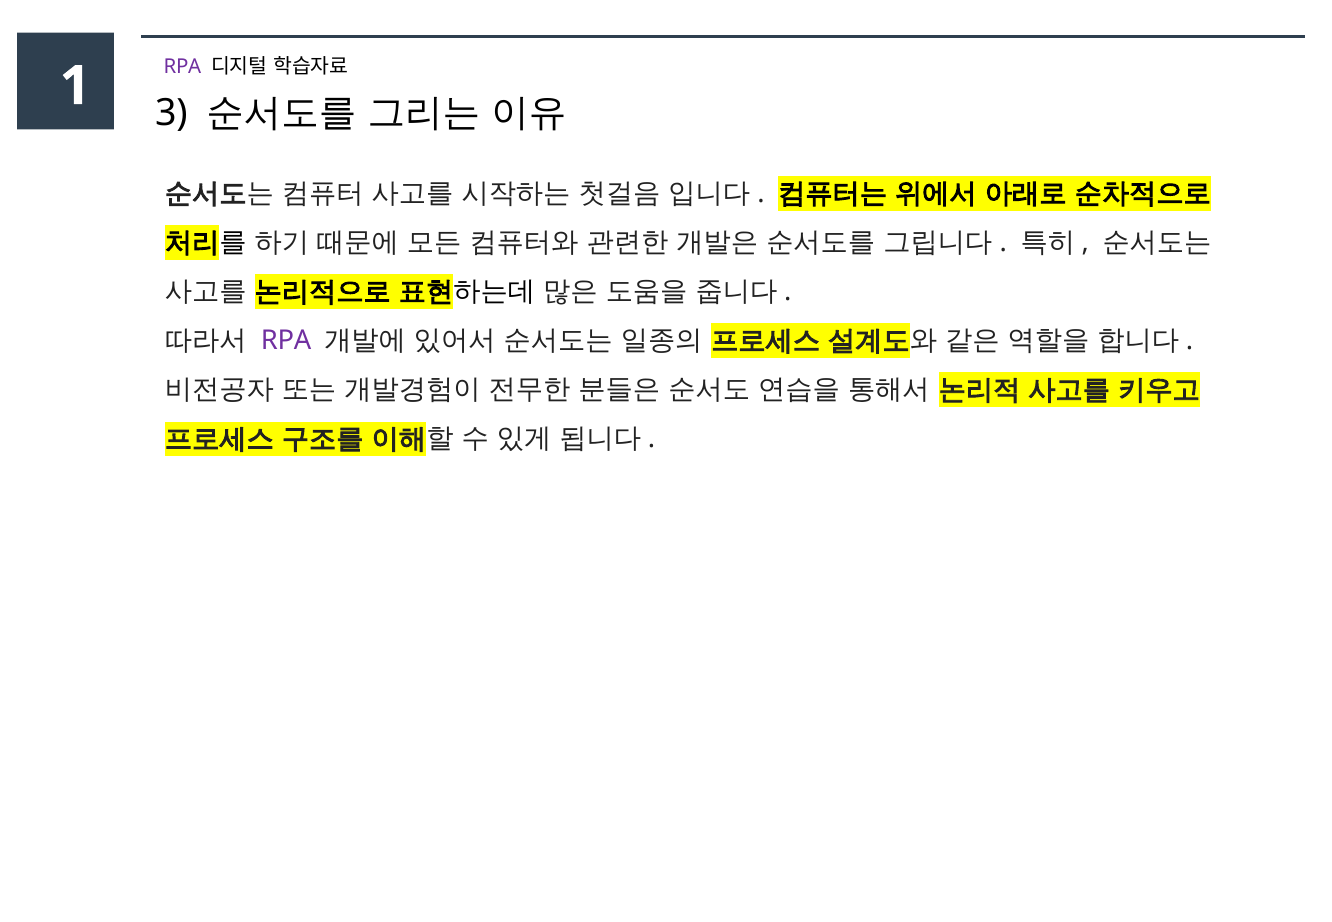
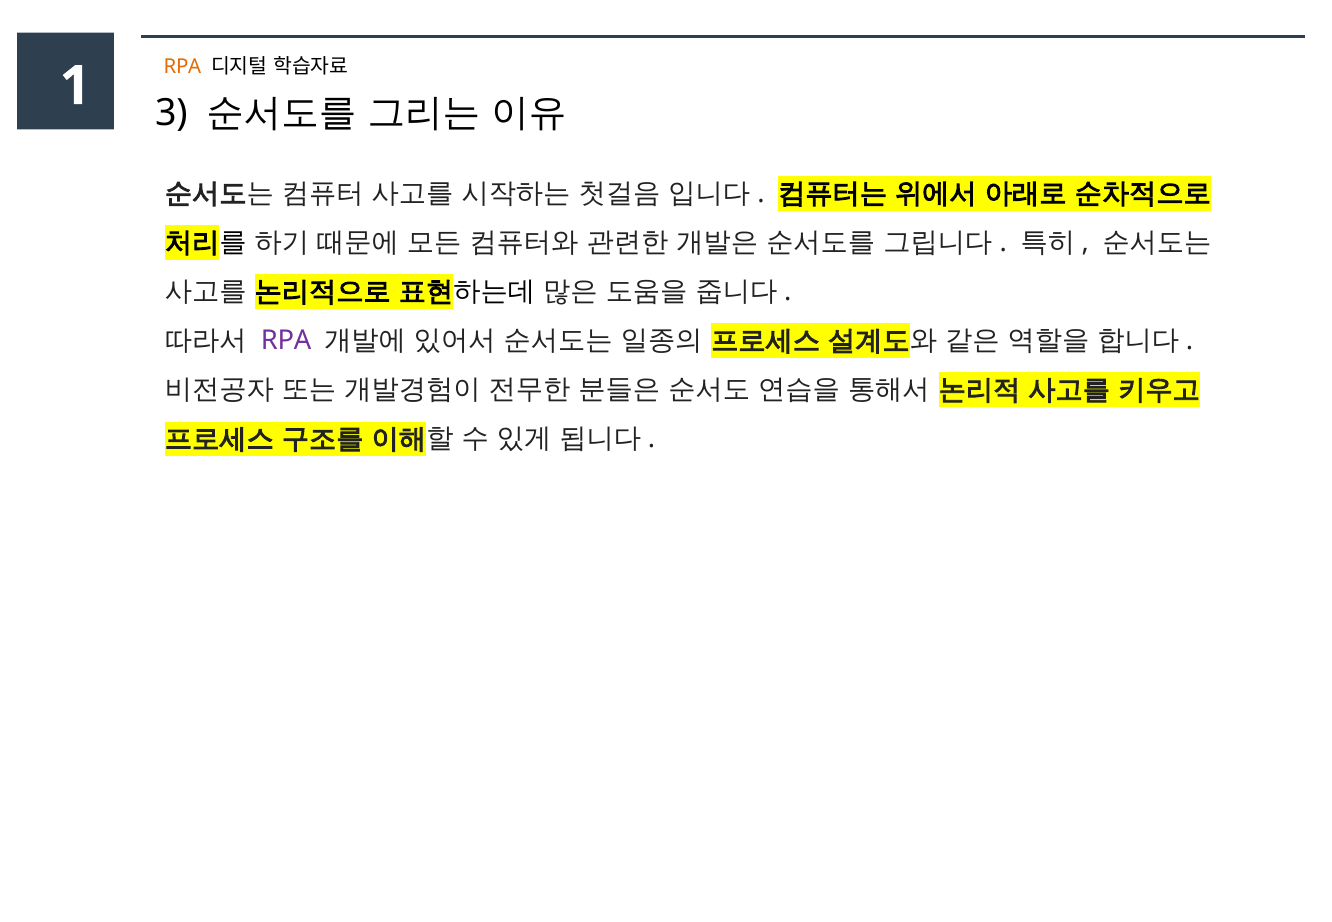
RPA colour: purple -> orange (182, 67)
